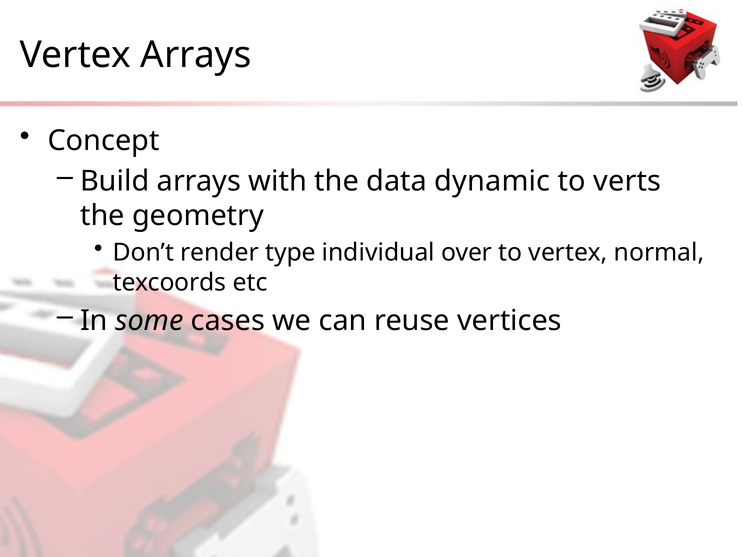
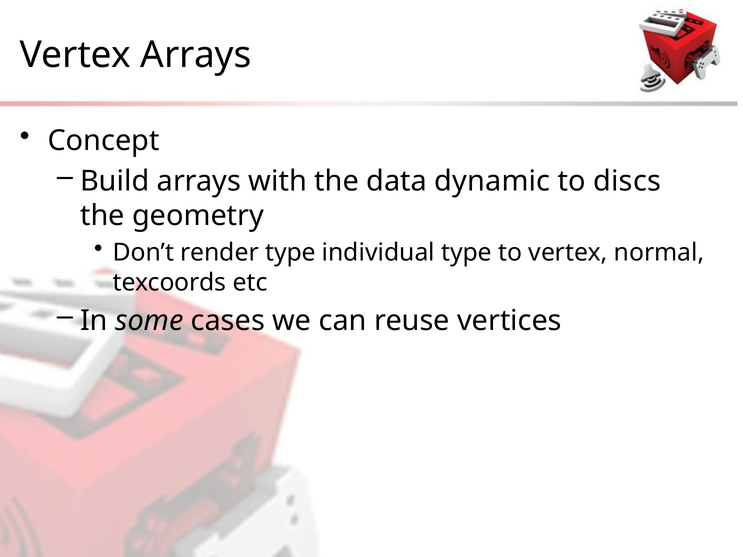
verts: verts -> discs (627, 181)
individual over: over -> type (467, 253)
